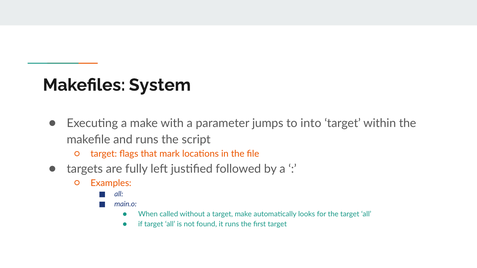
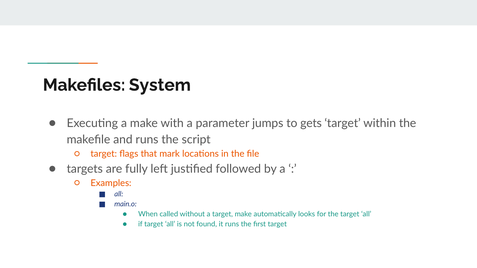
into: into -> gets (311, 123)
